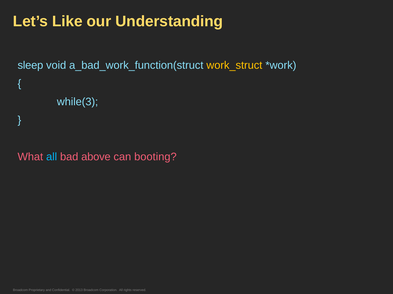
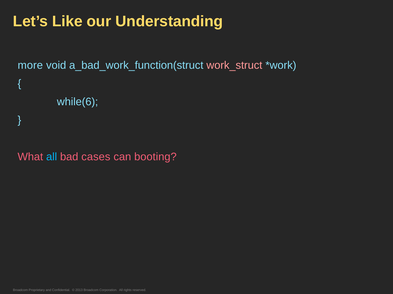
sleep: sleep -> more (30, 65)
work_struct colour: yellow -> pink (234, 65)
while(3: while(3 -> while(6 (78, 102)
above: above -> cases (96, 157)
